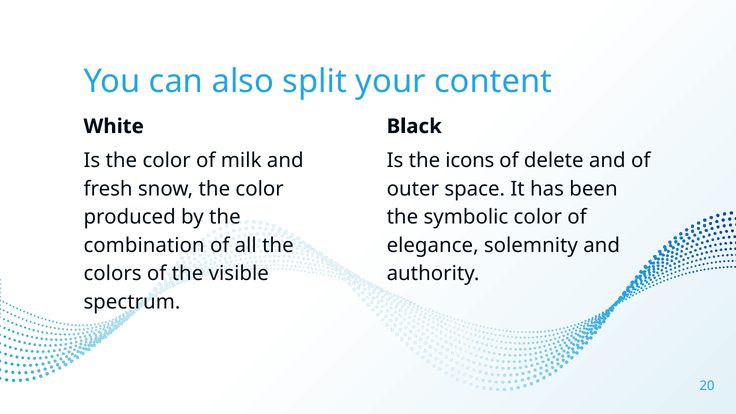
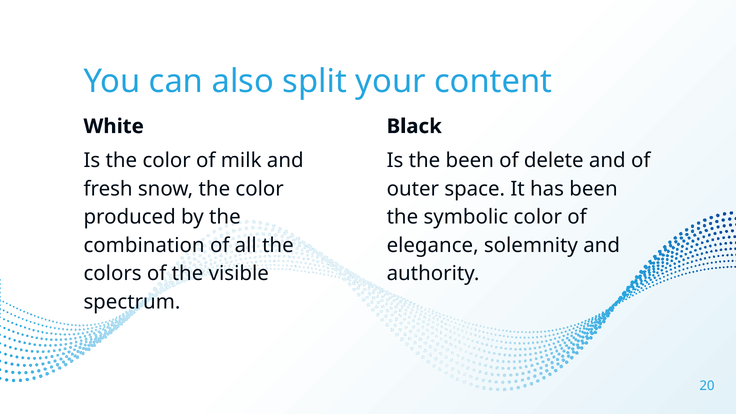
the icons: icons -> been (470, 161)
